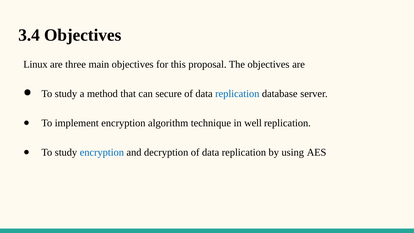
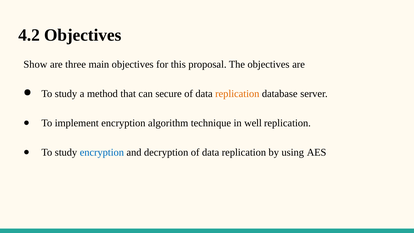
3.4: 3.4 -> 4.2 (29, 35)
Linux: Linux -> Show (35, 64)
replication colour: blue -> orange (237, 94)
